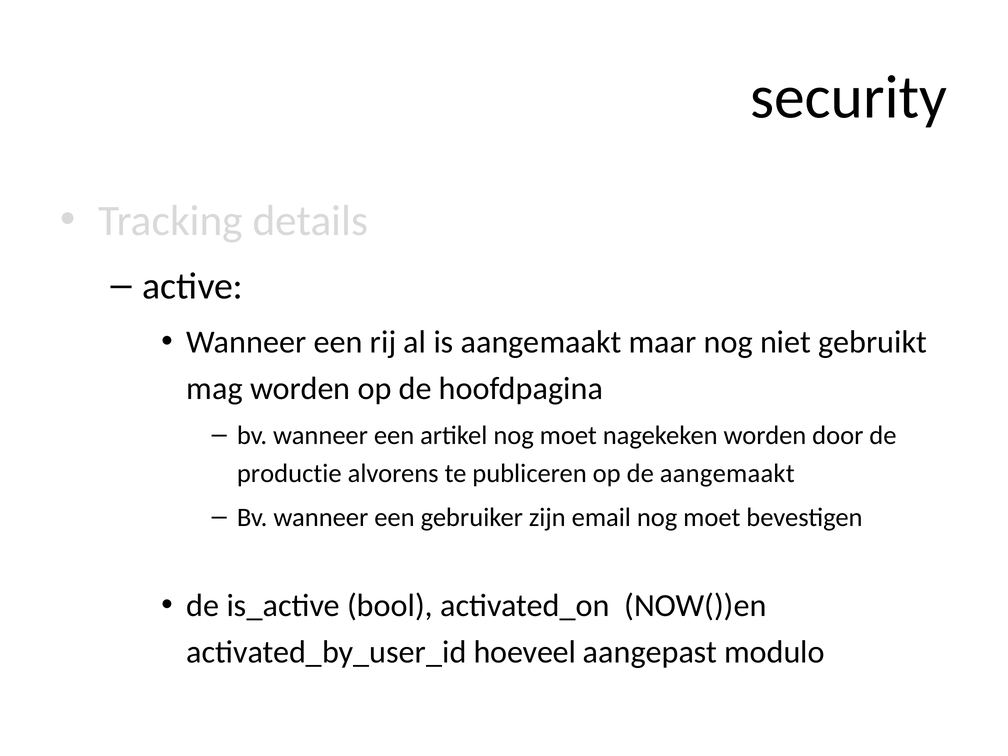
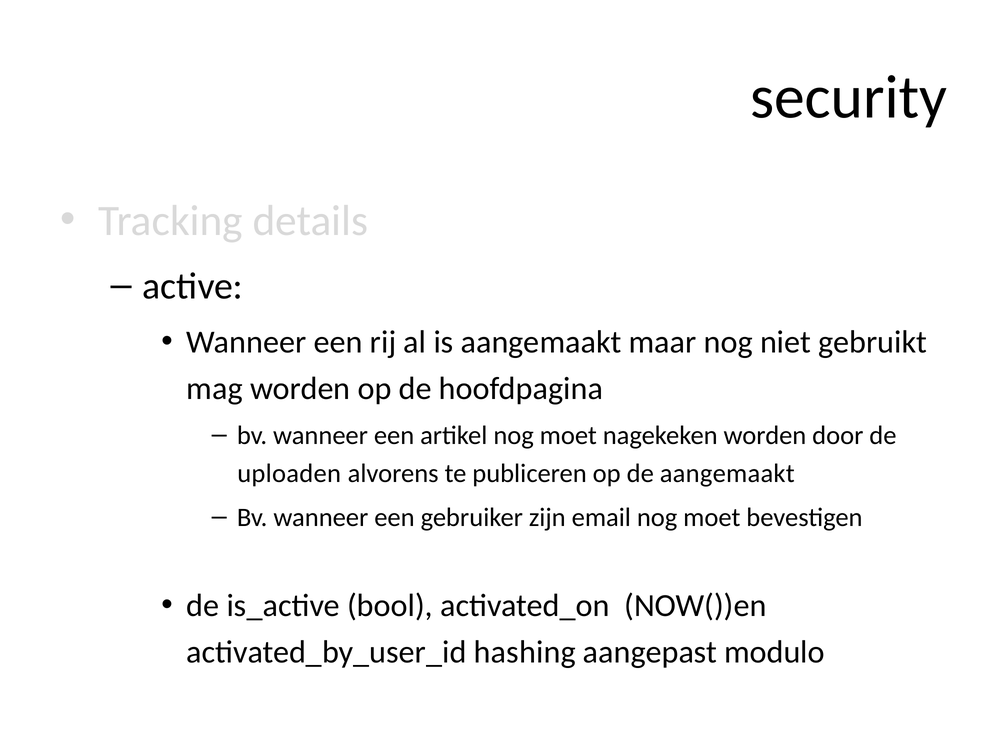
productie: productie -> uploaden (289, 474)
hoeveel: hoeveel -> hashing (525, 652)
